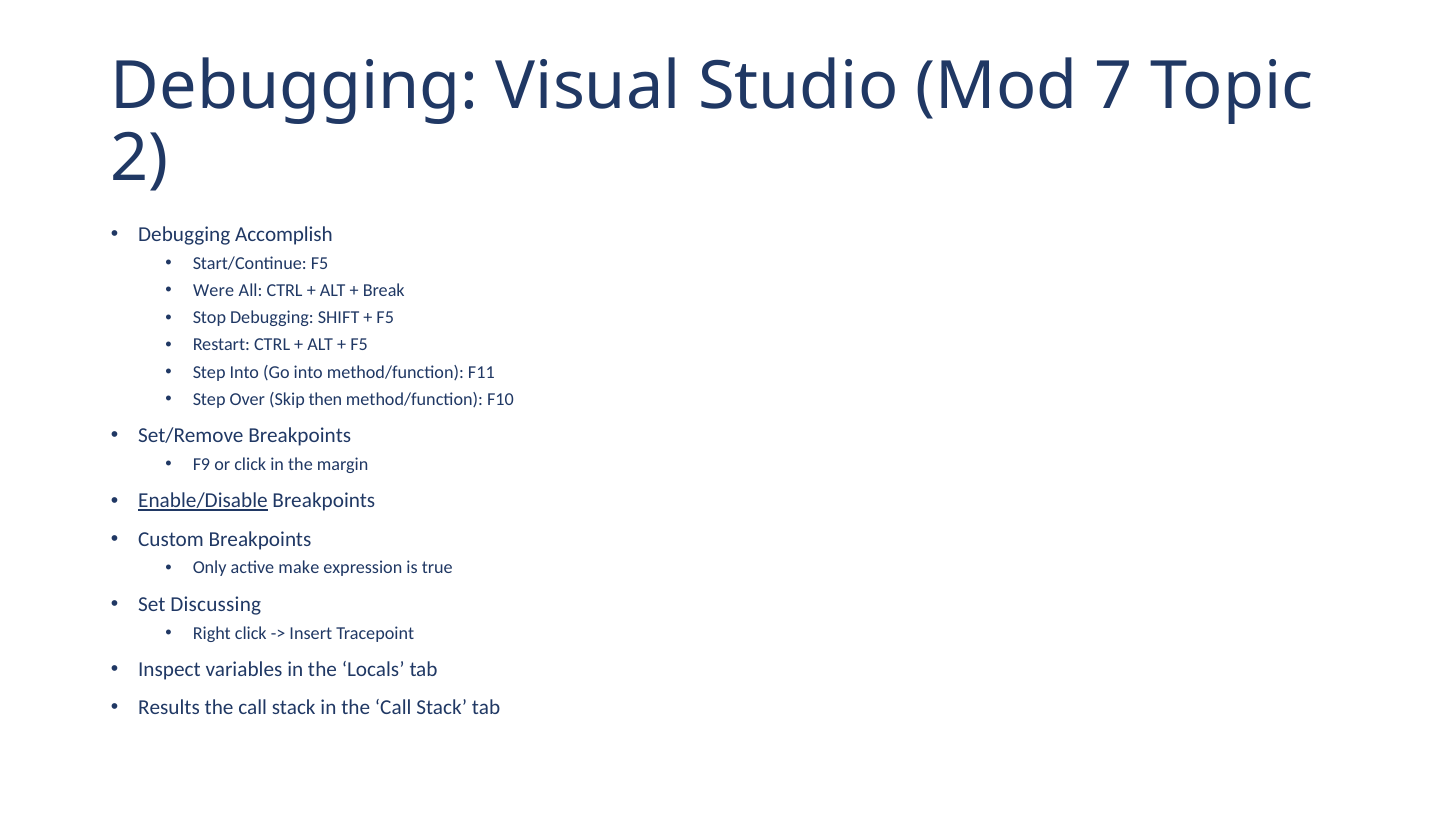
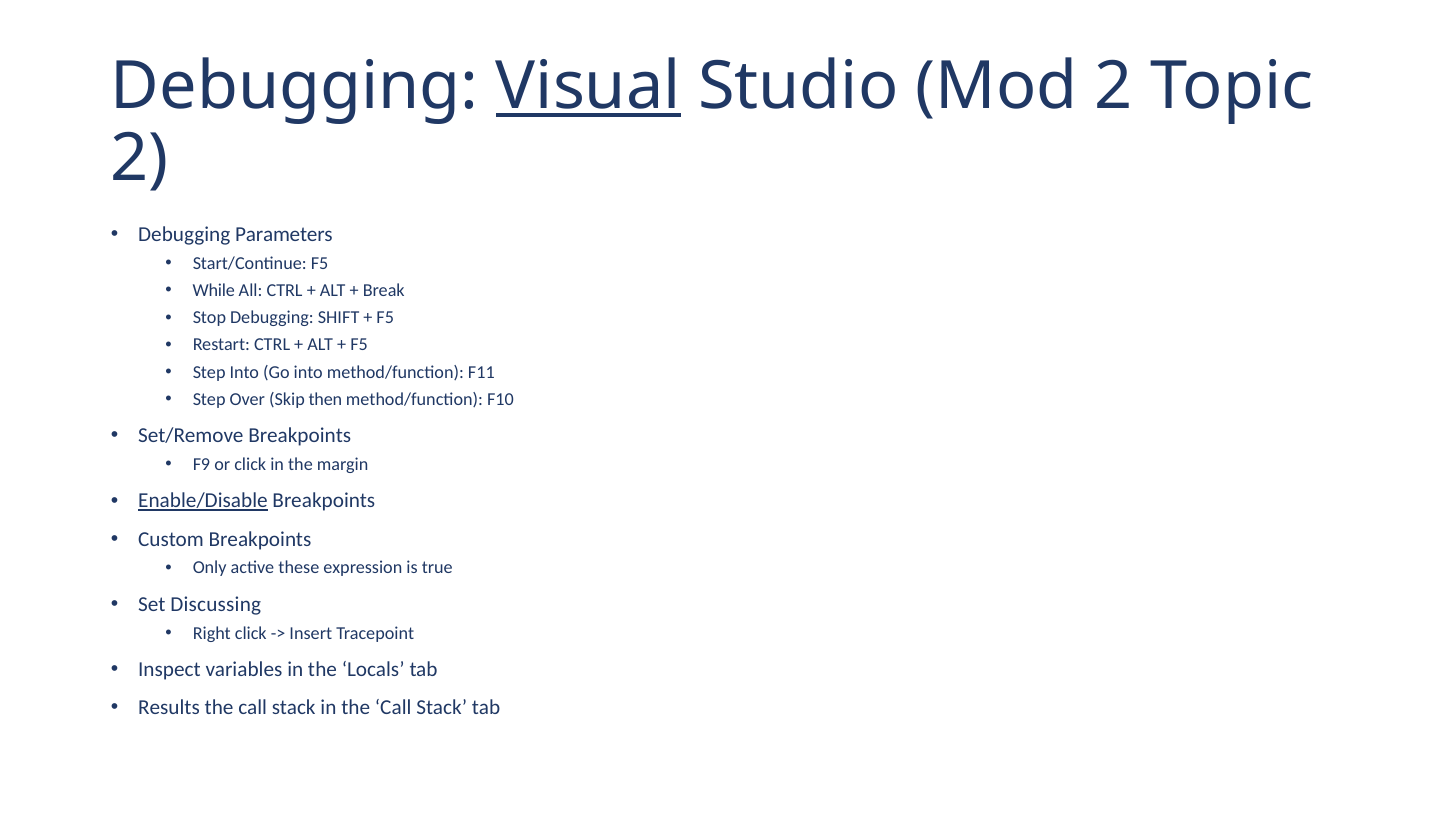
Visual underline: none -> present (588, 86)
Mod 7: 7 -> 2 (1114, 86)
Accomplish: Accomplish -> Parameters (284, 235)
Were: Were -> While (214, 291)
make: make -> these (299, 568)
